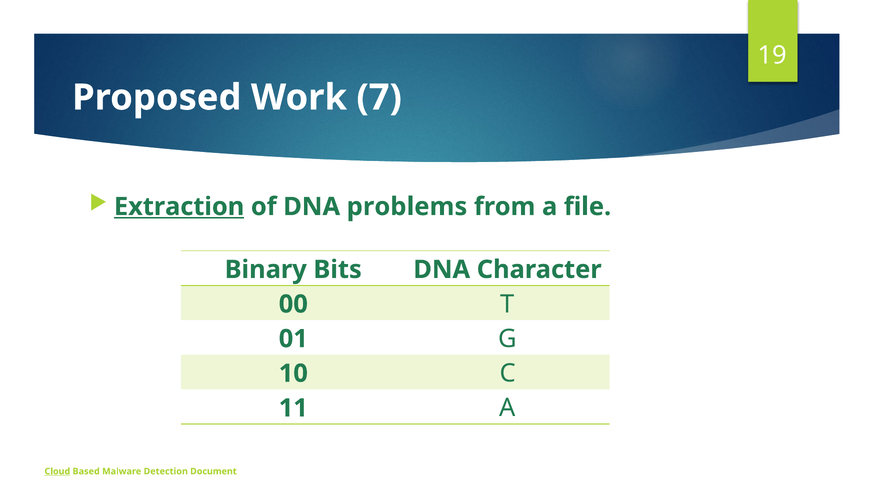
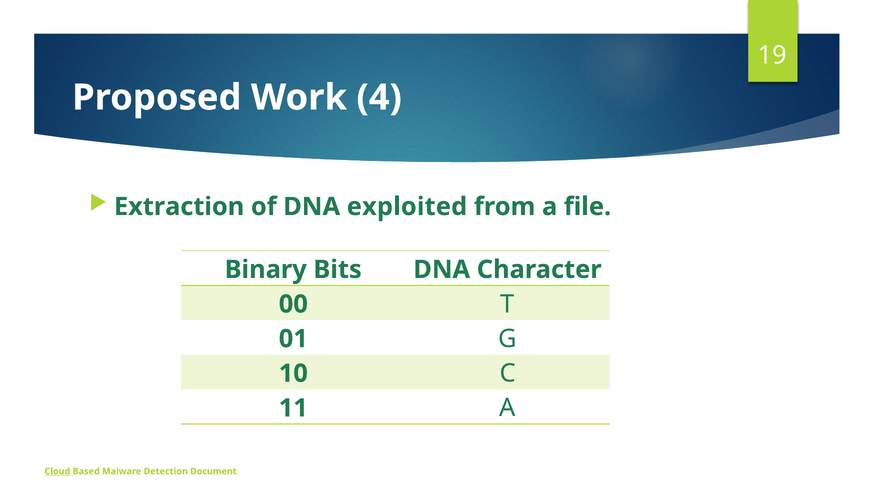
7: 7 -> 4 (379, 98)
Extraction underline: present -> none (179, 207)
problems: problems -> exploited (407, 207)
